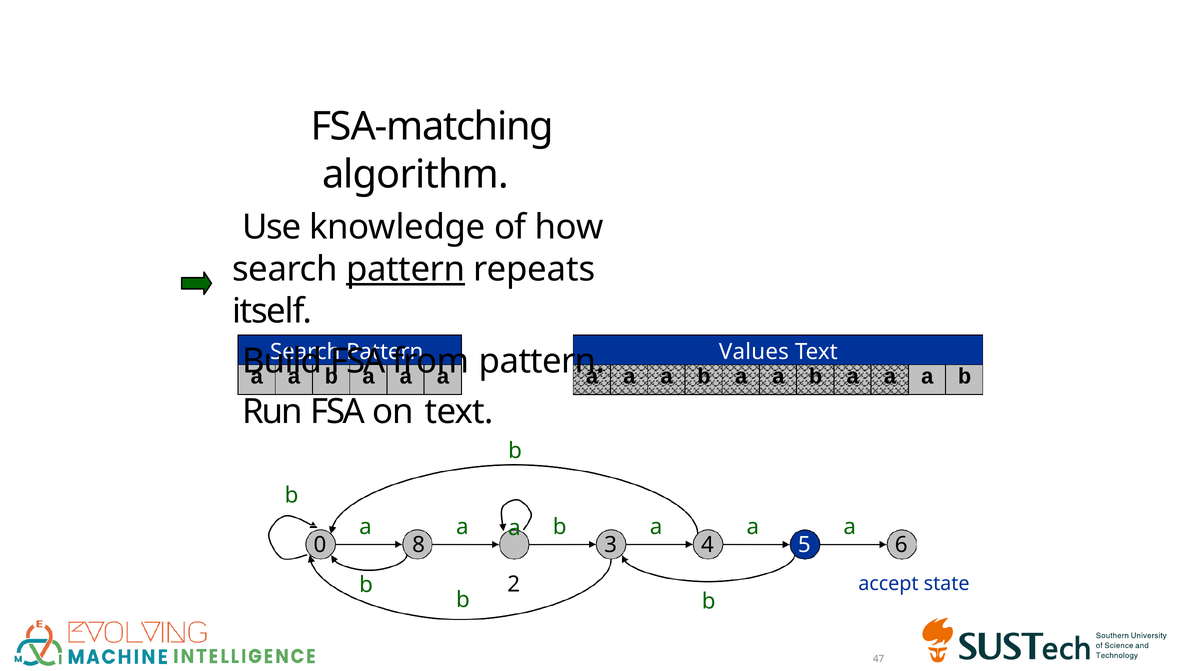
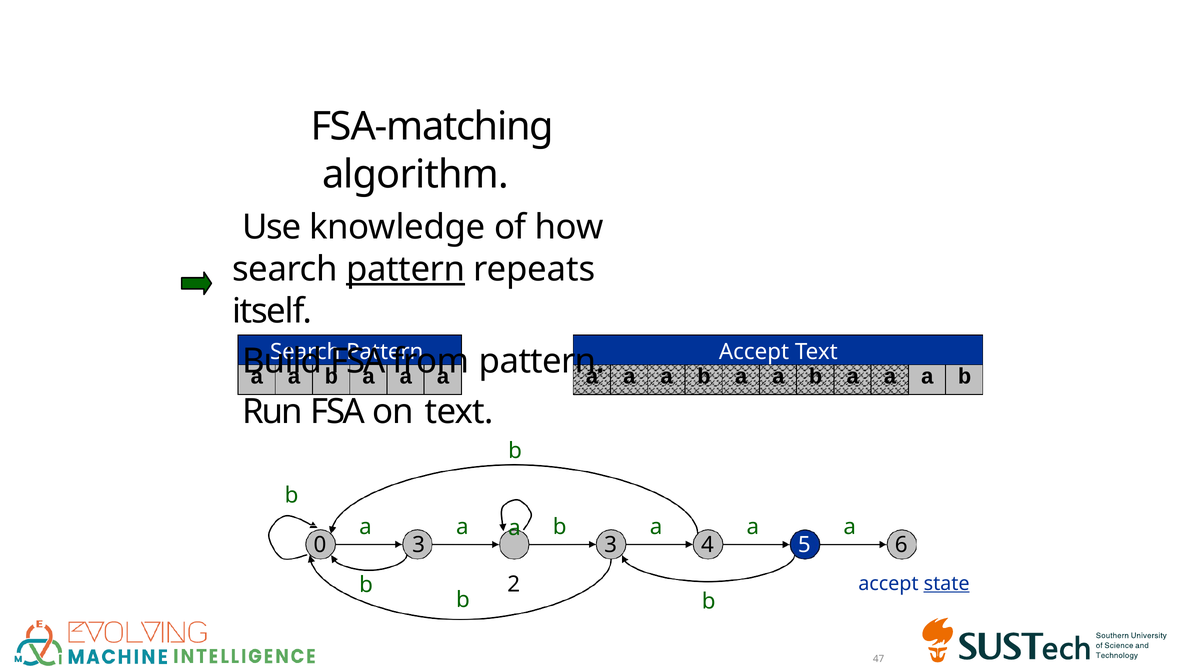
Values: Values -> Accept (754, 352)
0 8: 8 -> 3 (419, 544)
state underline: none -> present (947, 583)
